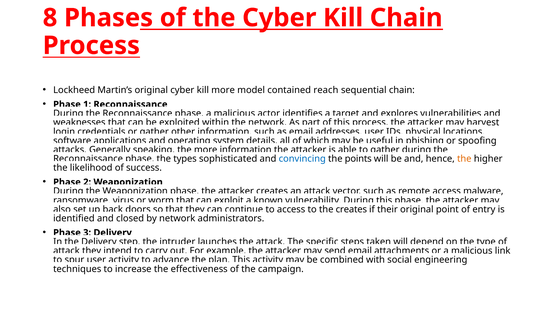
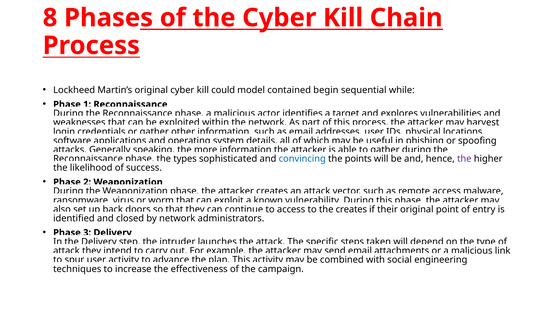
kill more: more -> could (223, 90)
reach: reach -> begin (326, 90)
sequential chain: chain -> while (402, 90)
the colour: orange -> purple (464, 159)
